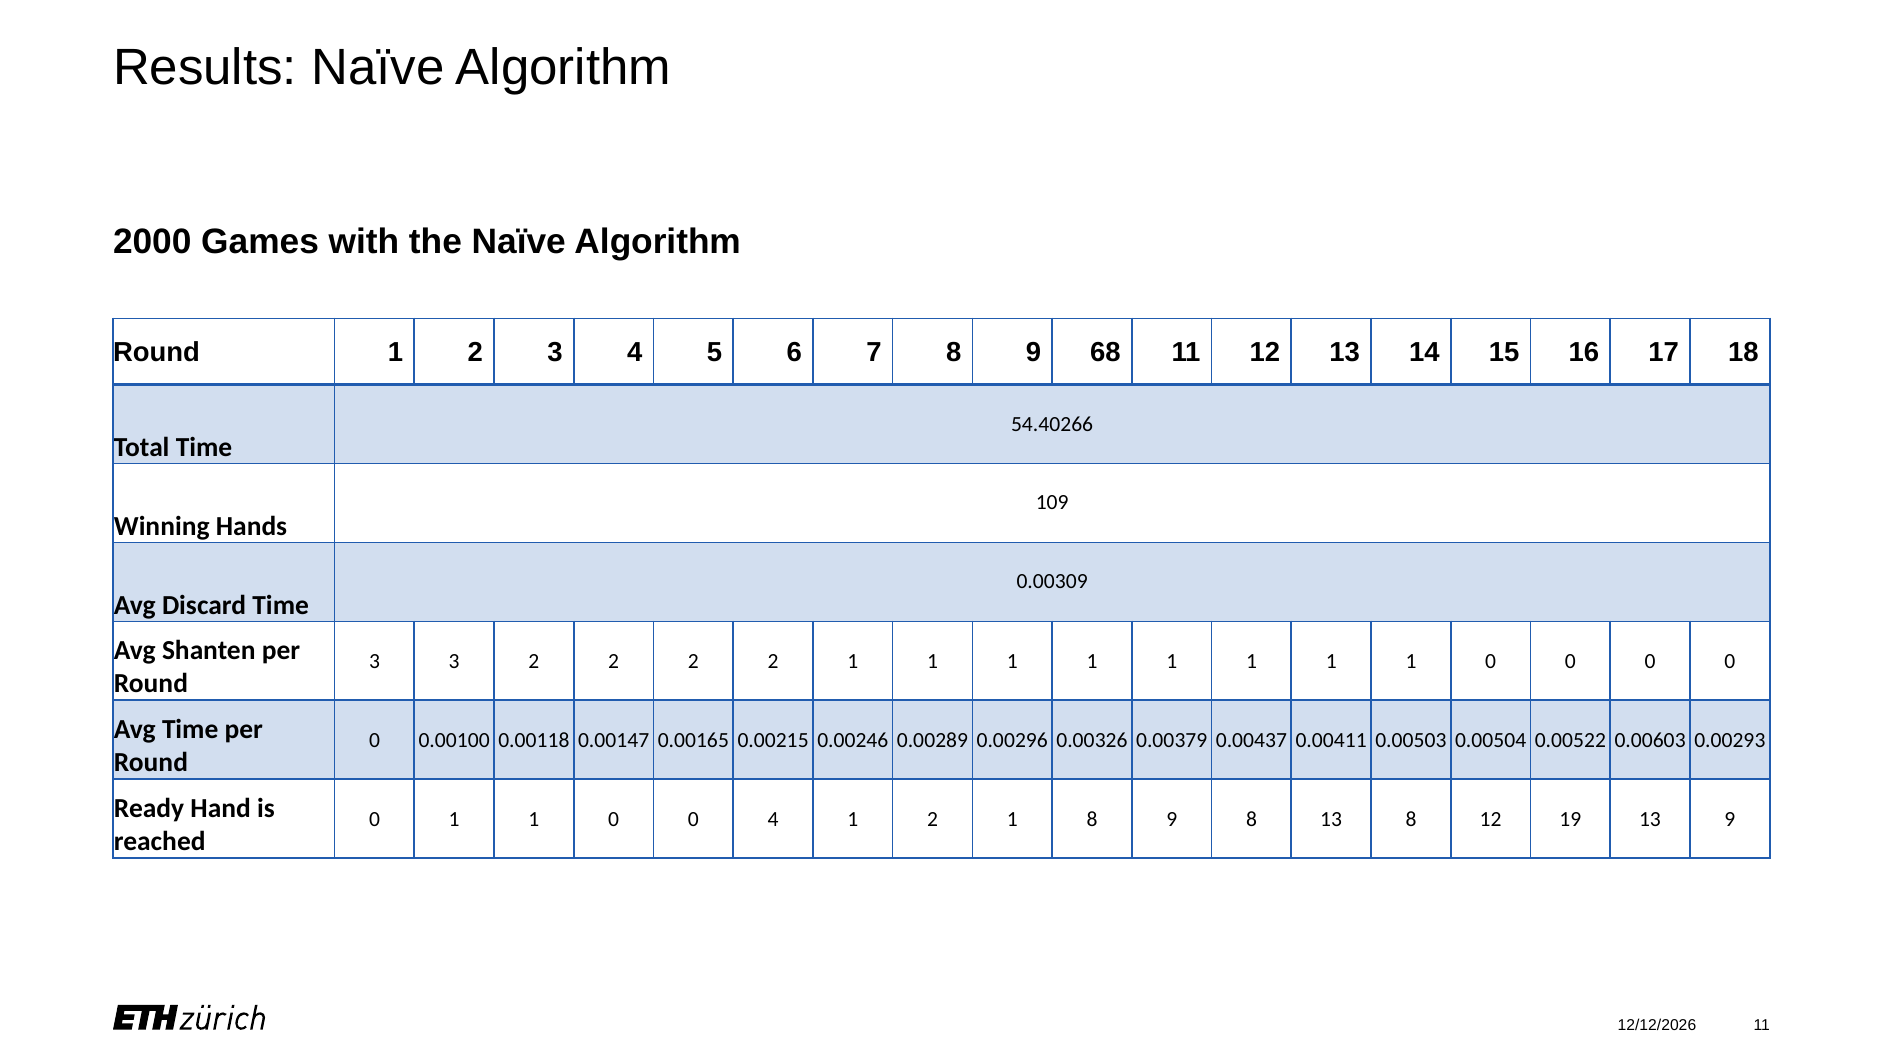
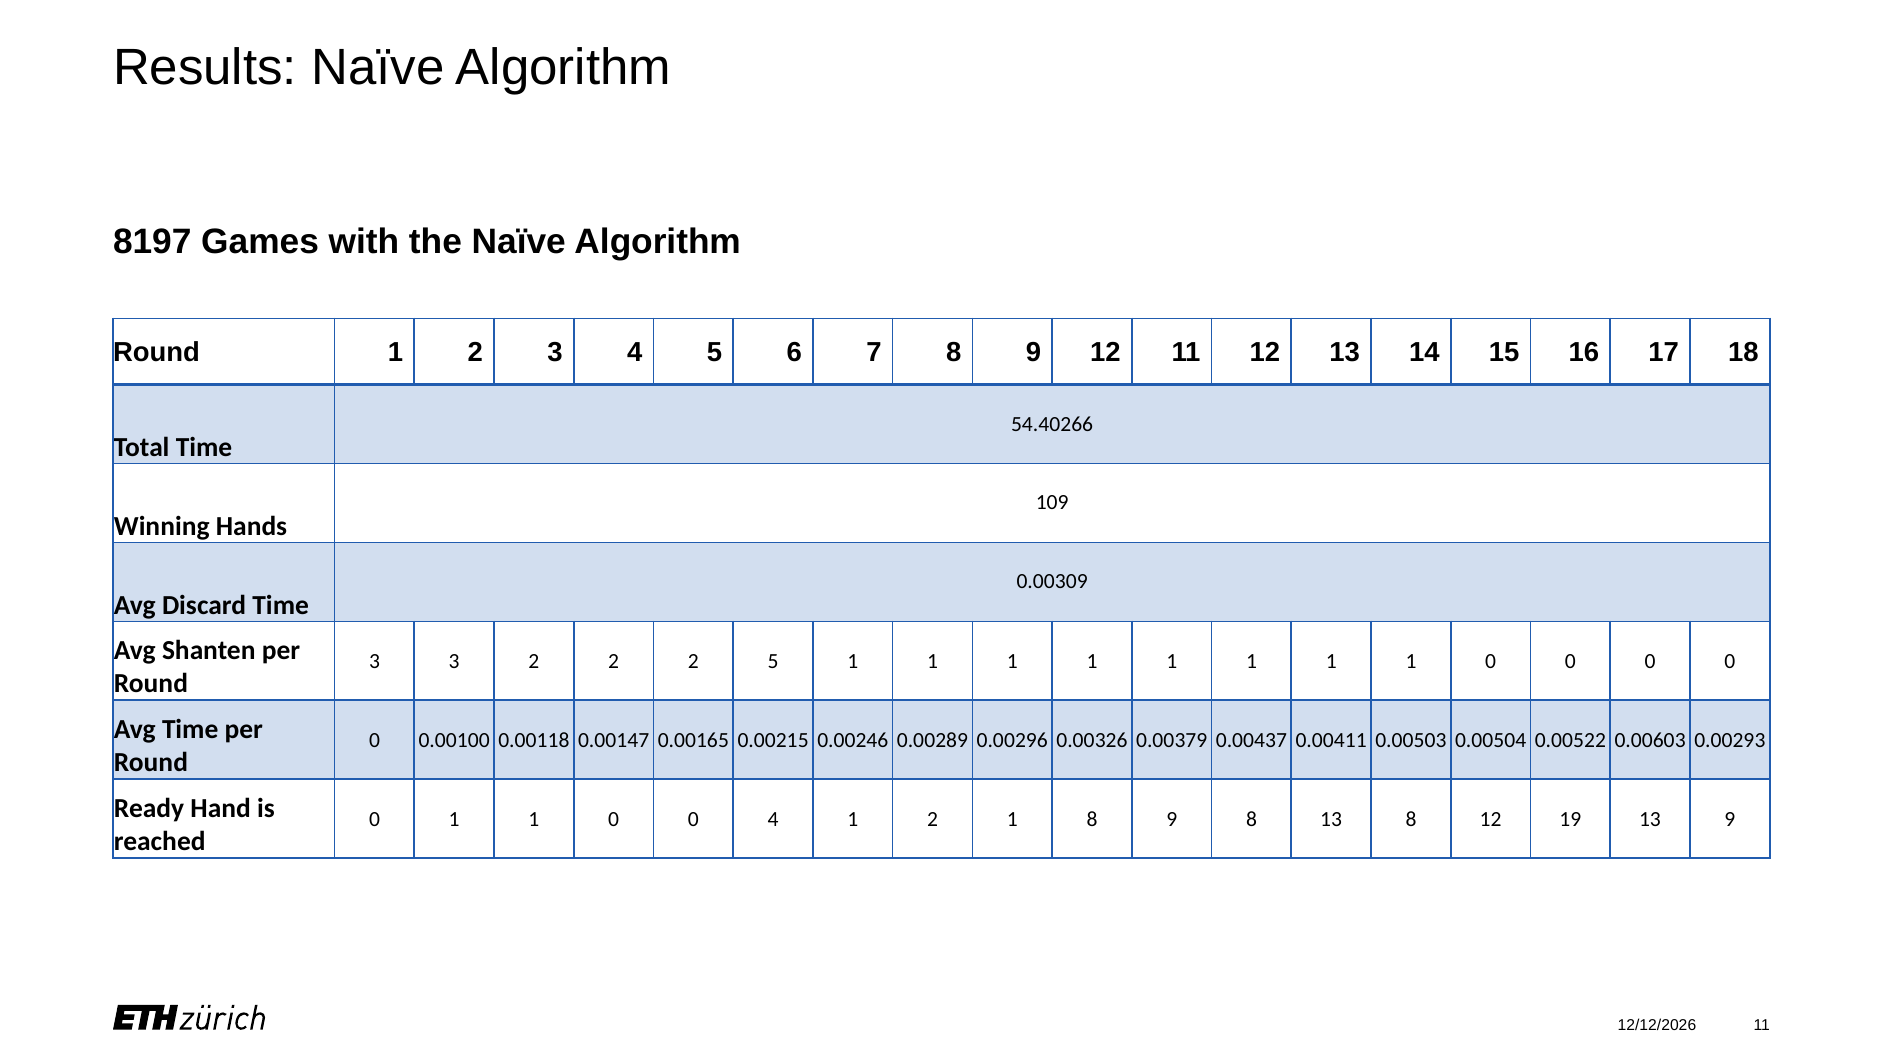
2000: 2000 -> 8197 (152, 242)
9 68: 68 -> 12 (1105, 352)
2 2 2 2: 2 -> 5 (773, 662)
